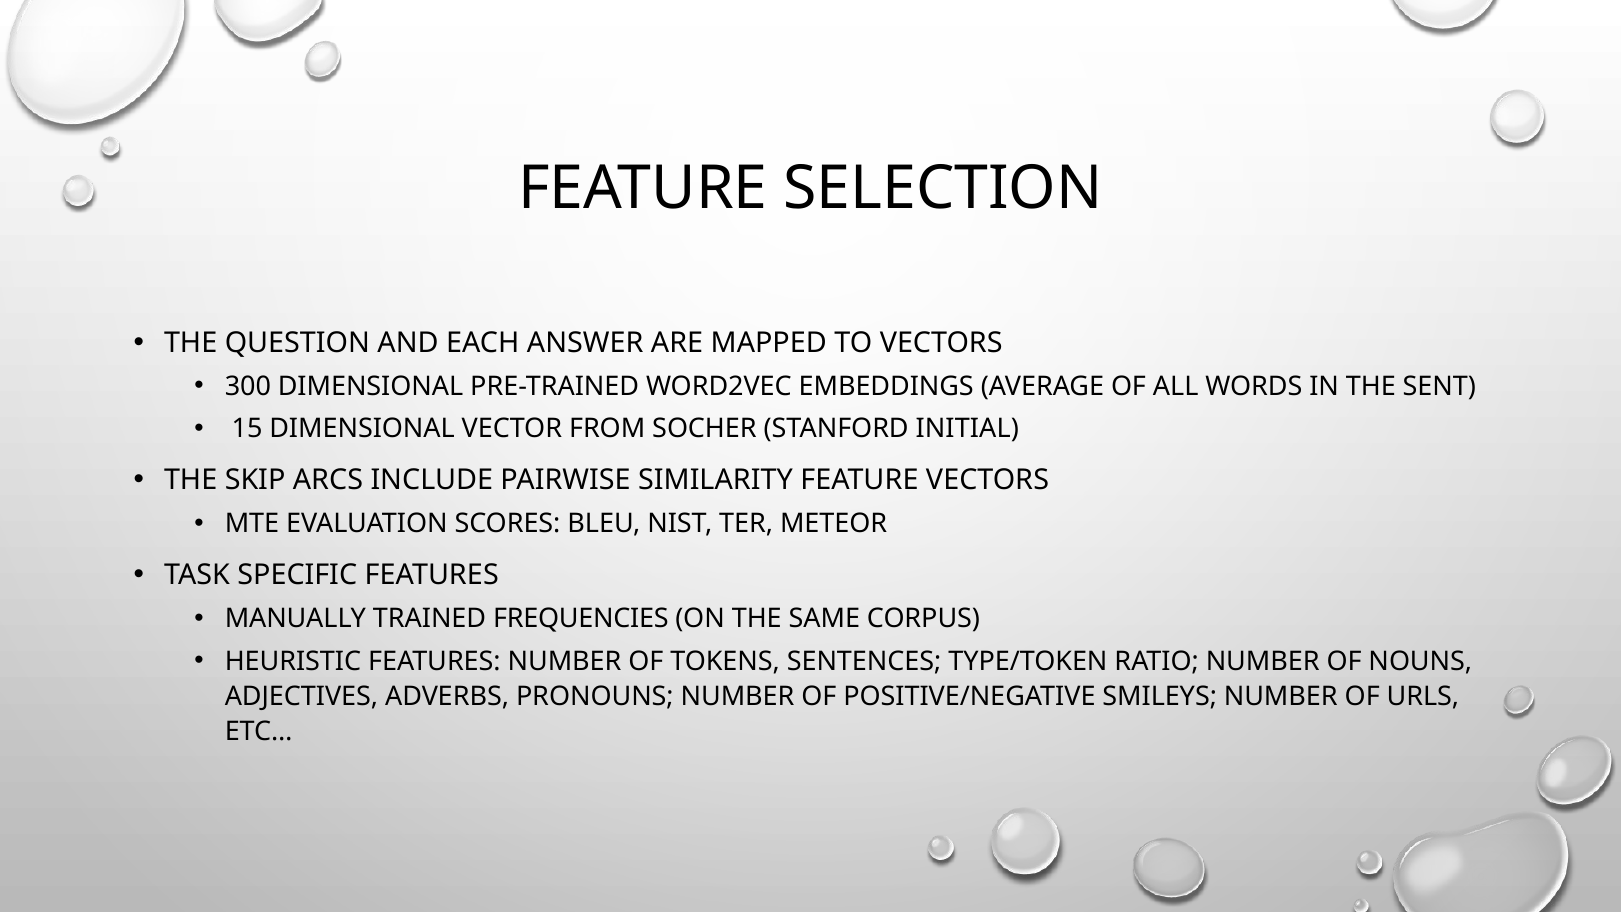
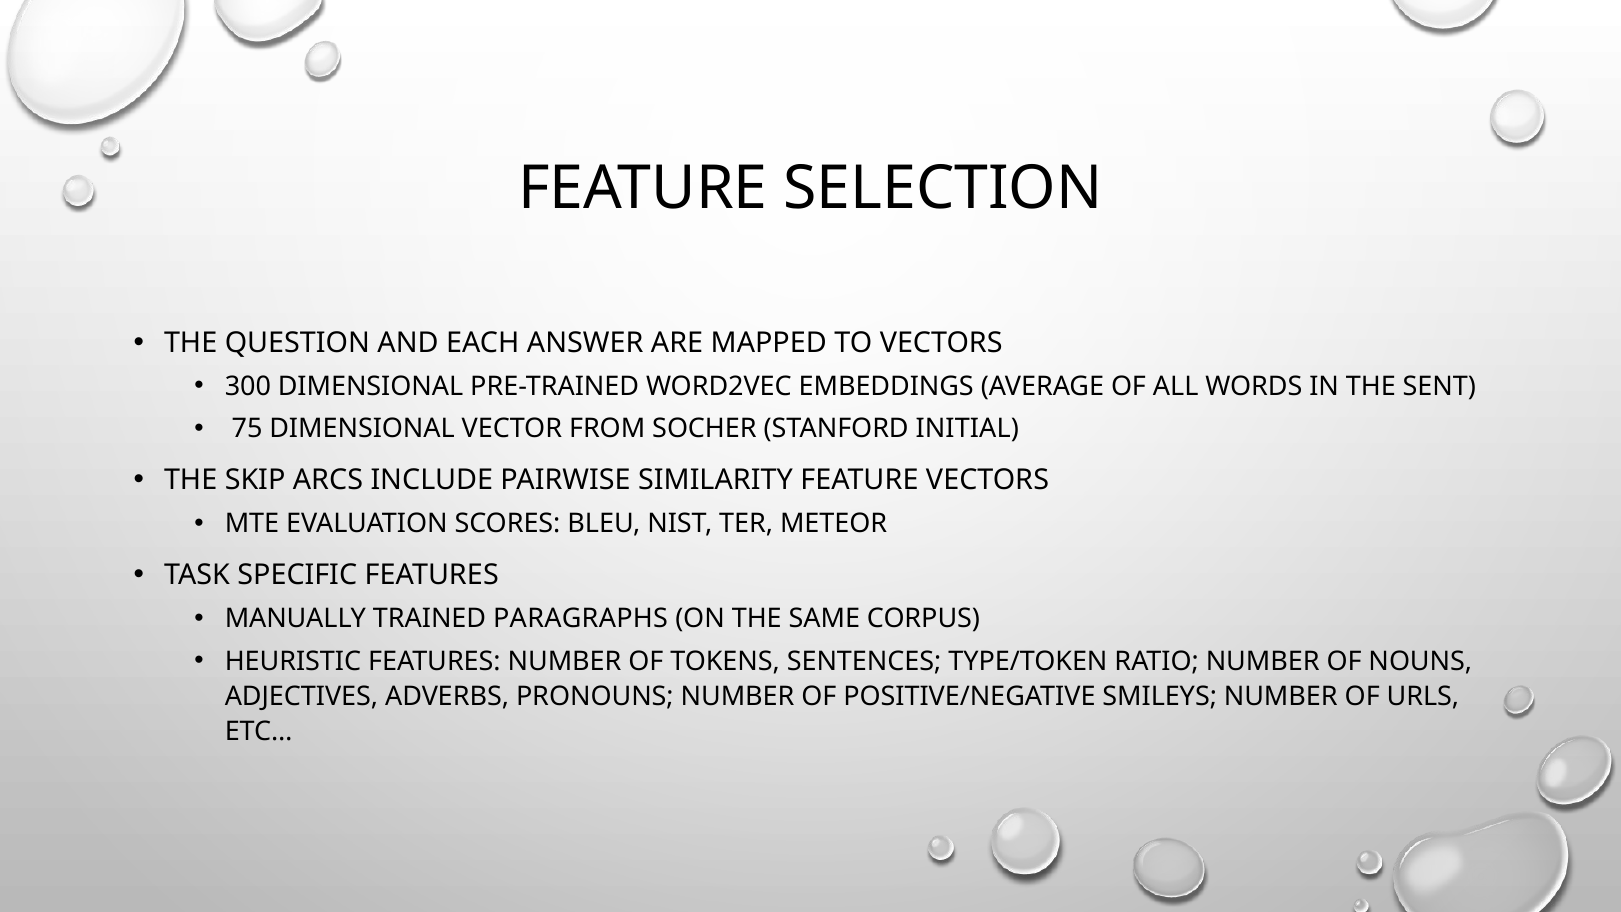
15: 15 -> 75 (247, 429)
FREQUENCIES: FREQUENCIES -> PARAGRAPHS (581, 619)
